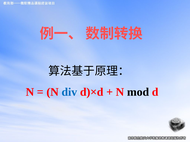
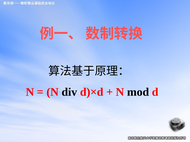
div colour: blue -> black (69, 92)
